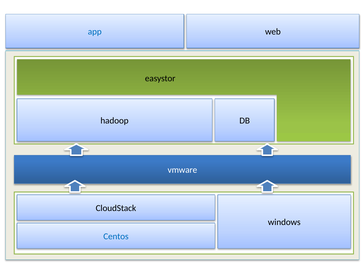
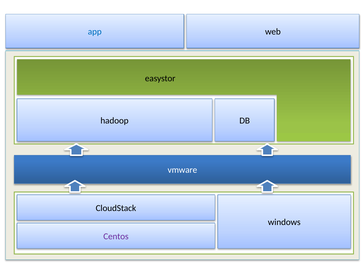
Centos colour: blue -> purple (116, 237)
